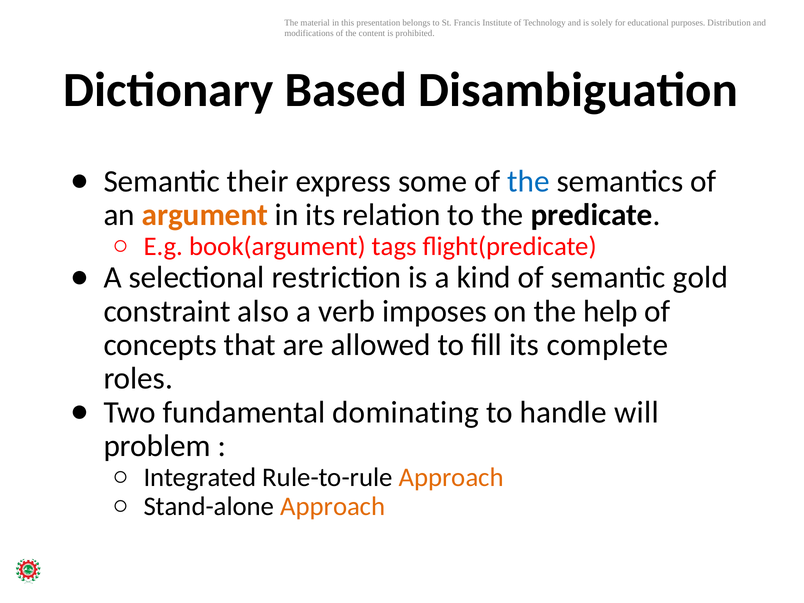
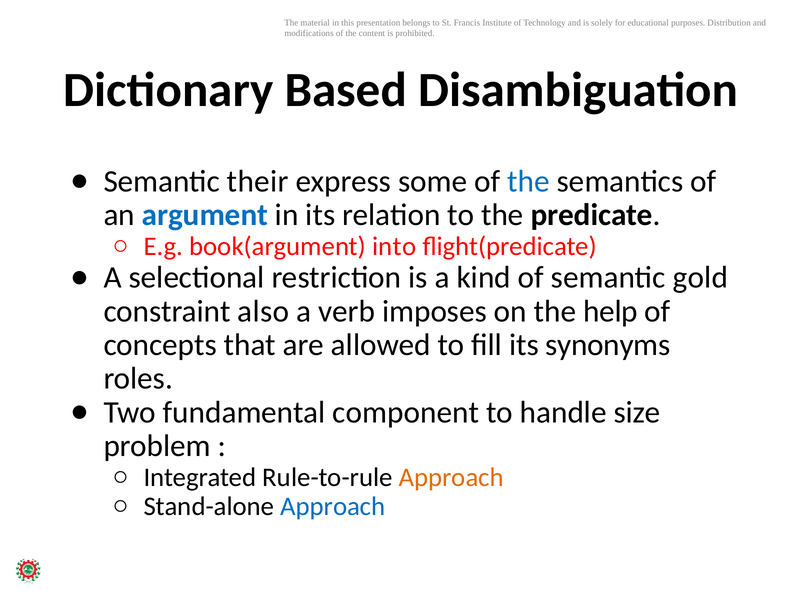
argument colour: orange -> blue (205, 215)
tags: tags -> into (394, 246)
complete: complete -> synonyms (608, 345)
dominating: dominating -> component (406, 412)
will: will -> size (637, 412)
Approach colour: orange -> blue (333, 506)
